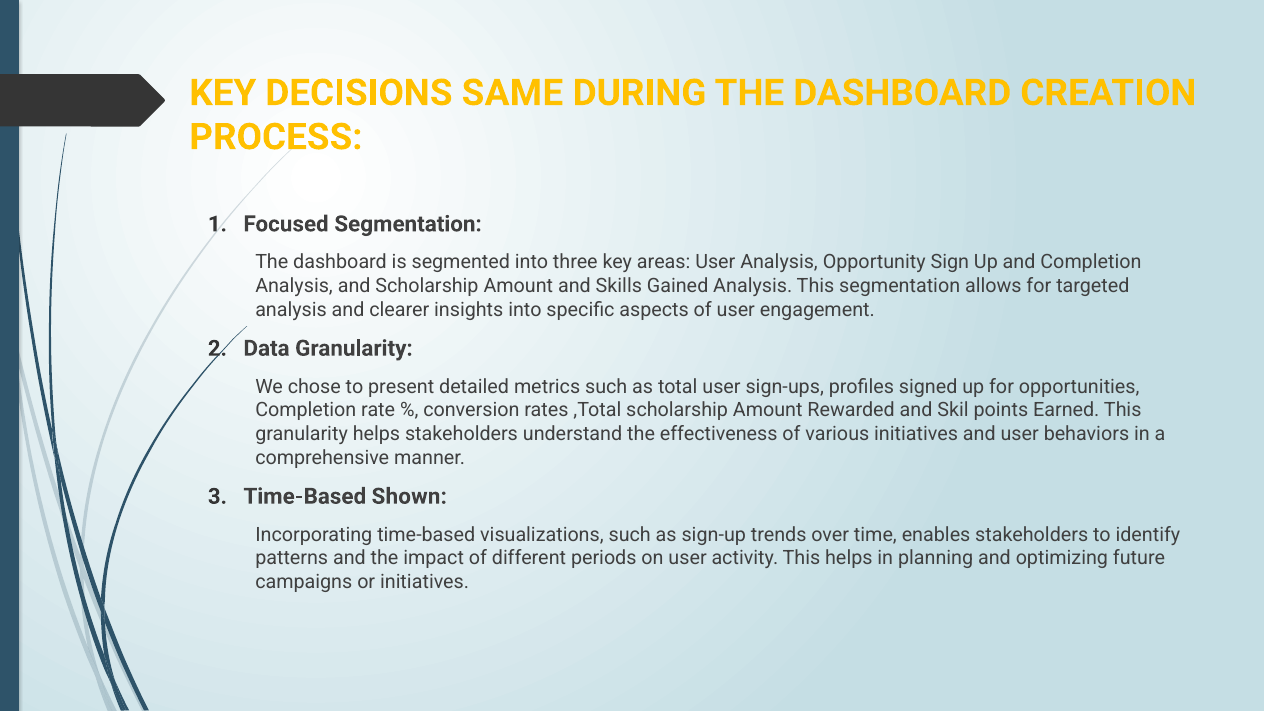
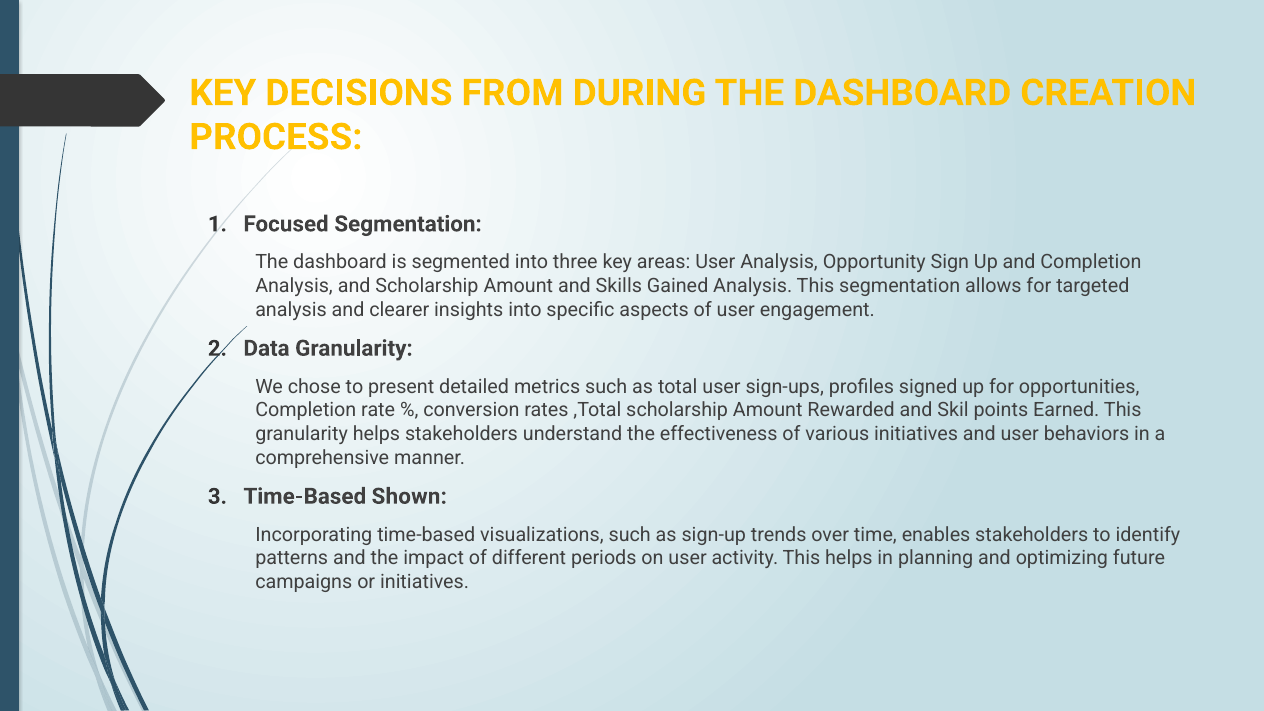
SAME: SAME -> FROM (513, 93)
